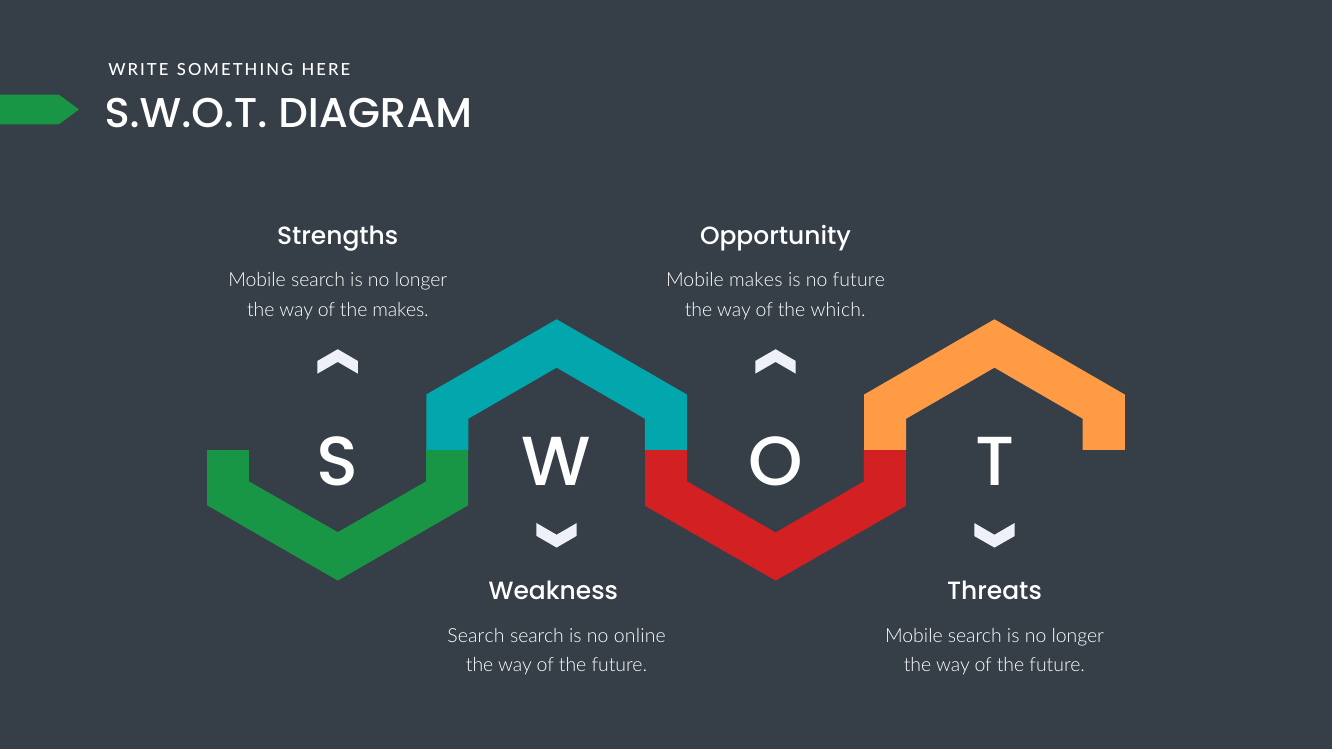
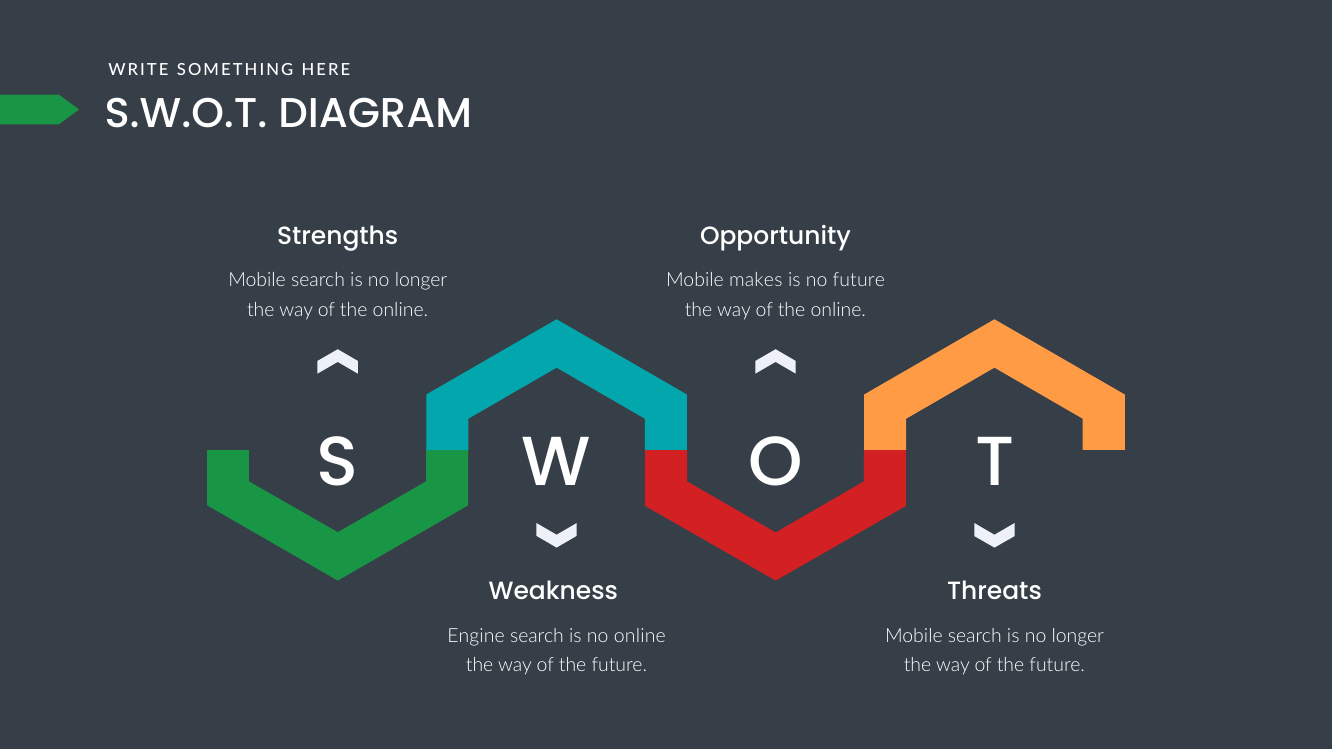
which: which -> online (838, 310)
makes: makes -> online (400, 311)
Search: Search -> Engine (476, 636)
